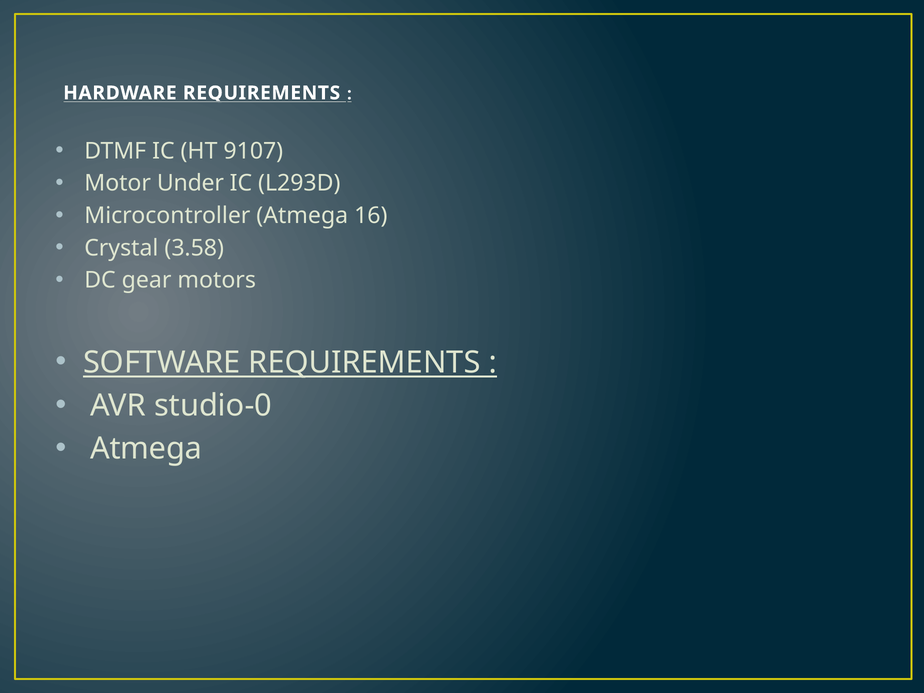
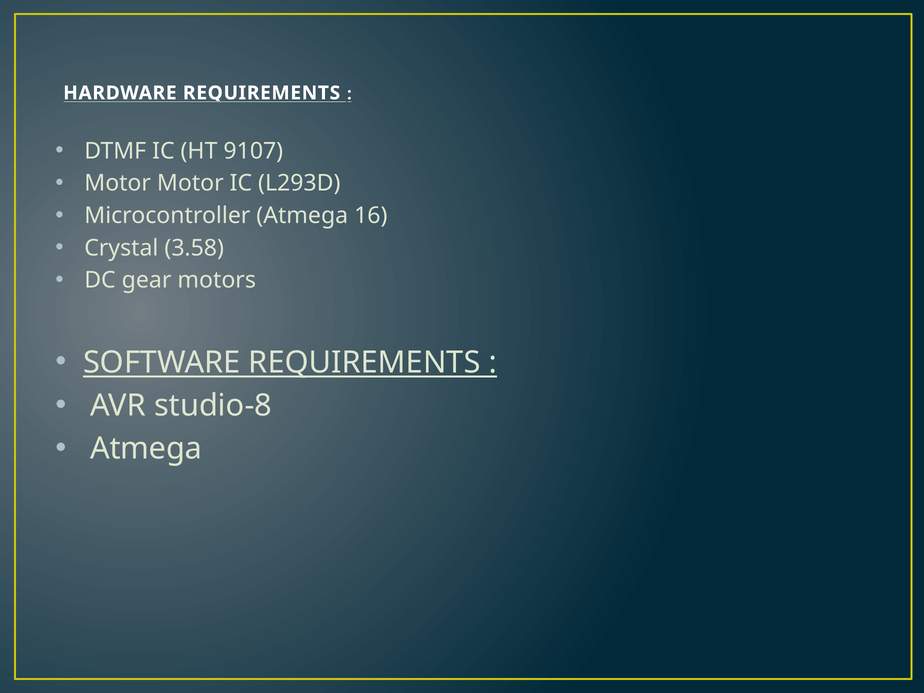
Motor Under: Under -> Motor (190, 183)
studio-0: studio-0 -> studio-8 (213, 406)
